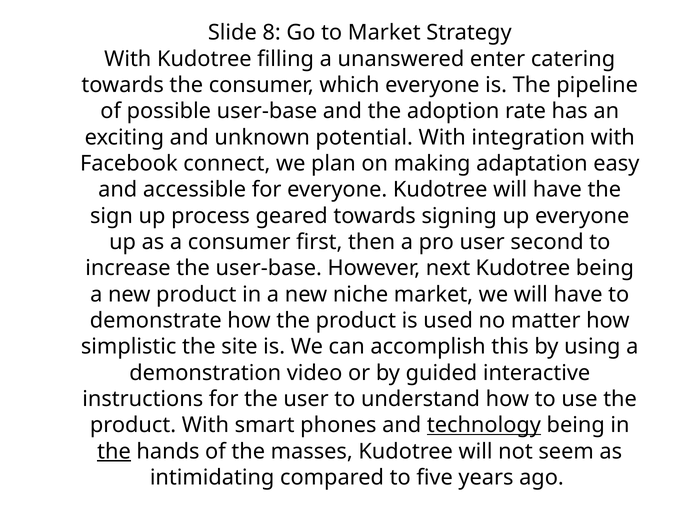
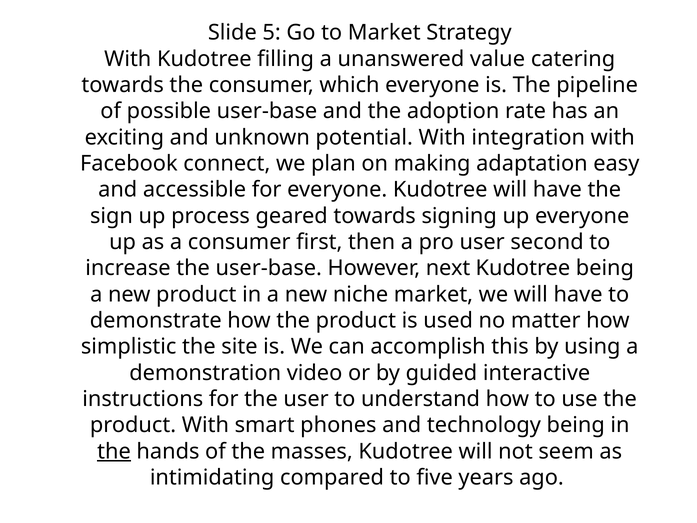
8: 8 -> 5 (272, 33)
enter: enter -> value (498, 59)
technology underline: present -> none (484, 425)
